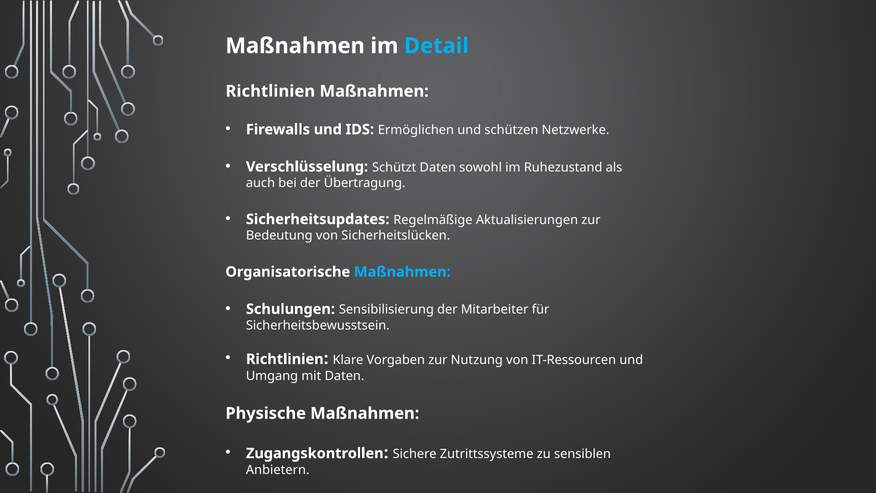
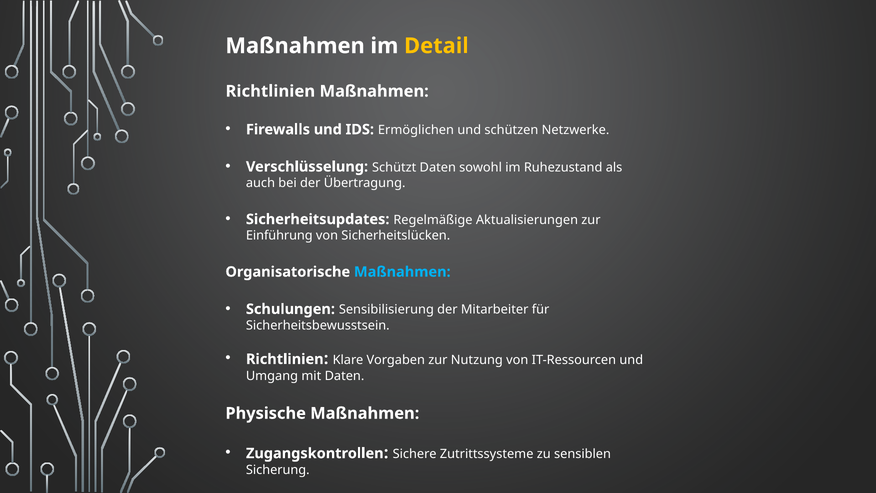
Detail colour: light blue -> yellow (436, 46)
Bedeutung: Bedeutung -> Einführung (279, 236)
Anbietern: Anbietern -> Sicherung (278, 470)
